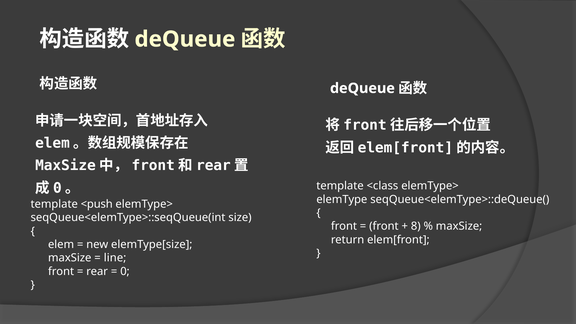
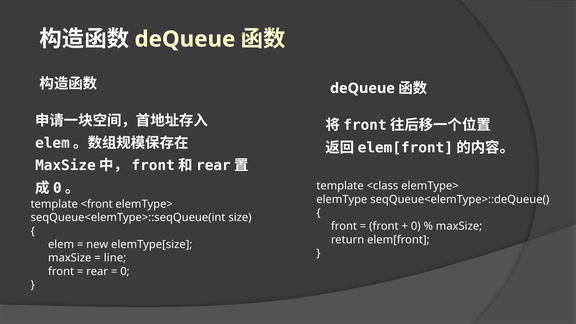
<push: <push -> <front (97, 204)
8: 8 -> 0 (416, 226)
